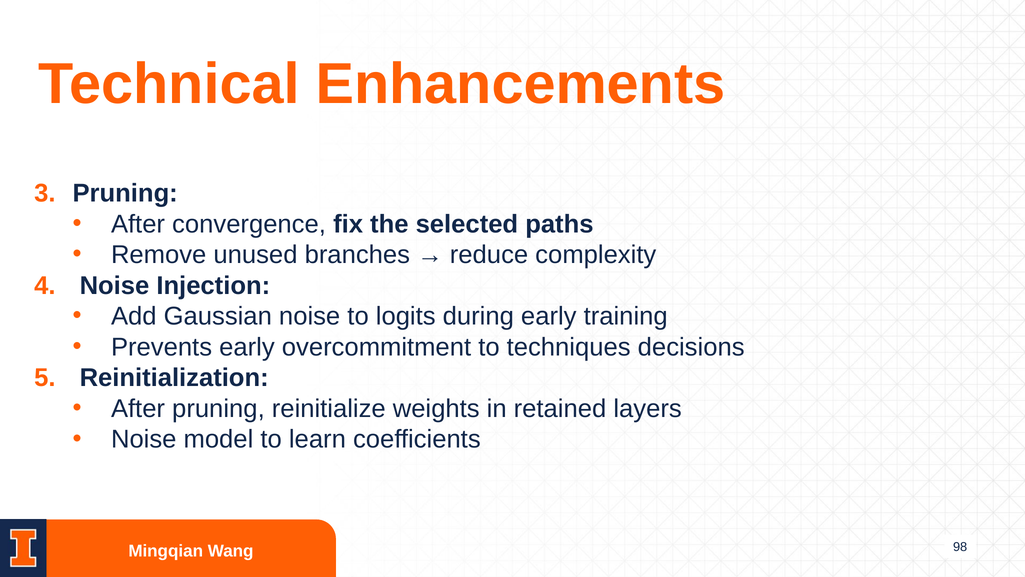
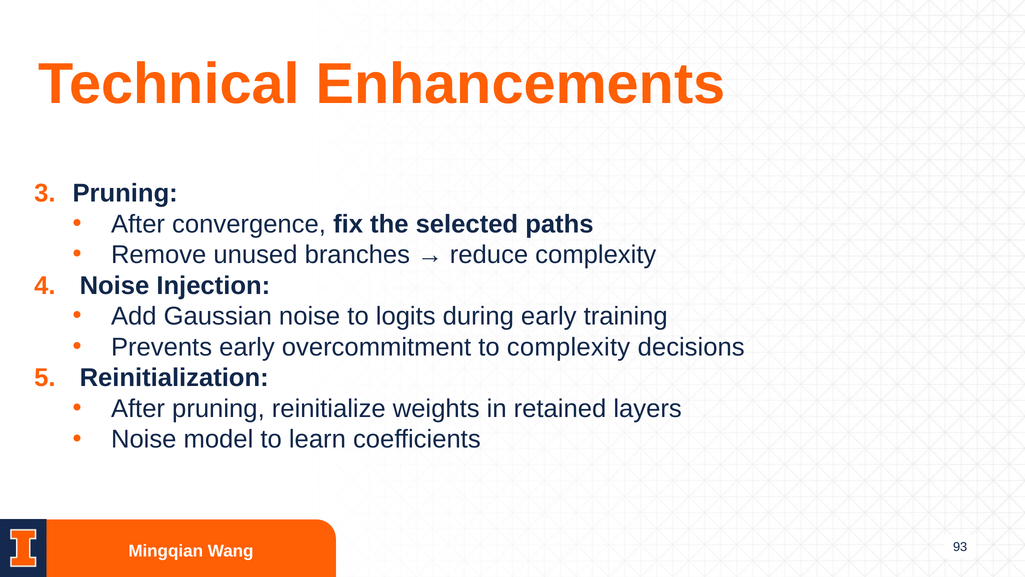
to techniques: techniques -> complexity (569, 347)
98: 98 -> 93 (960, 547)
